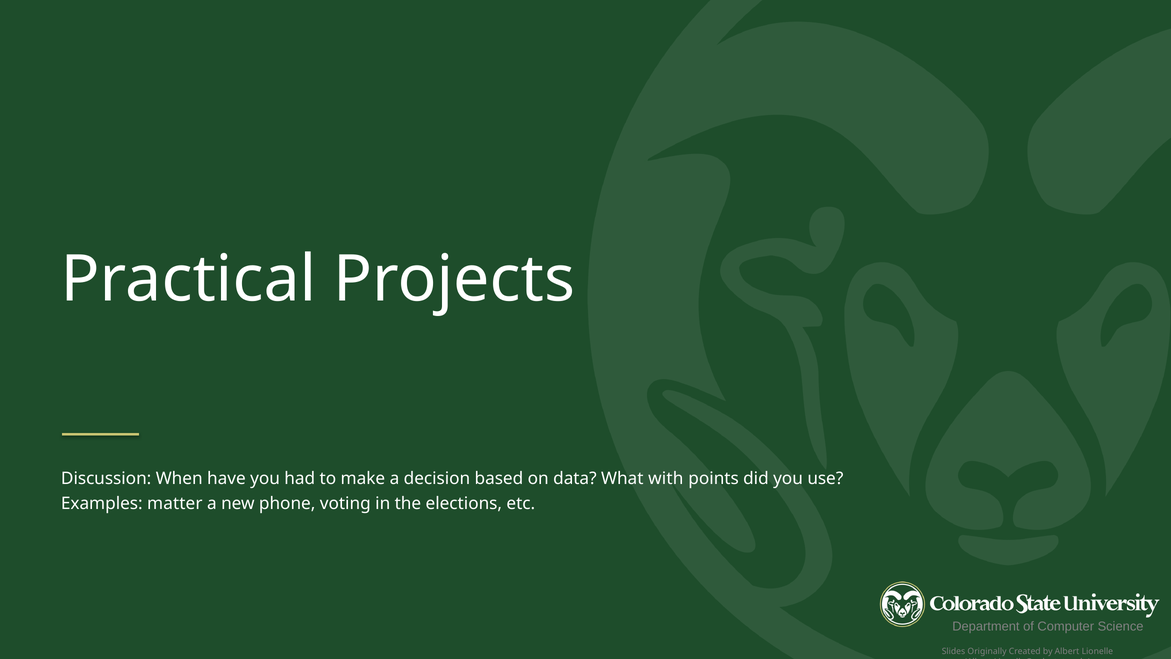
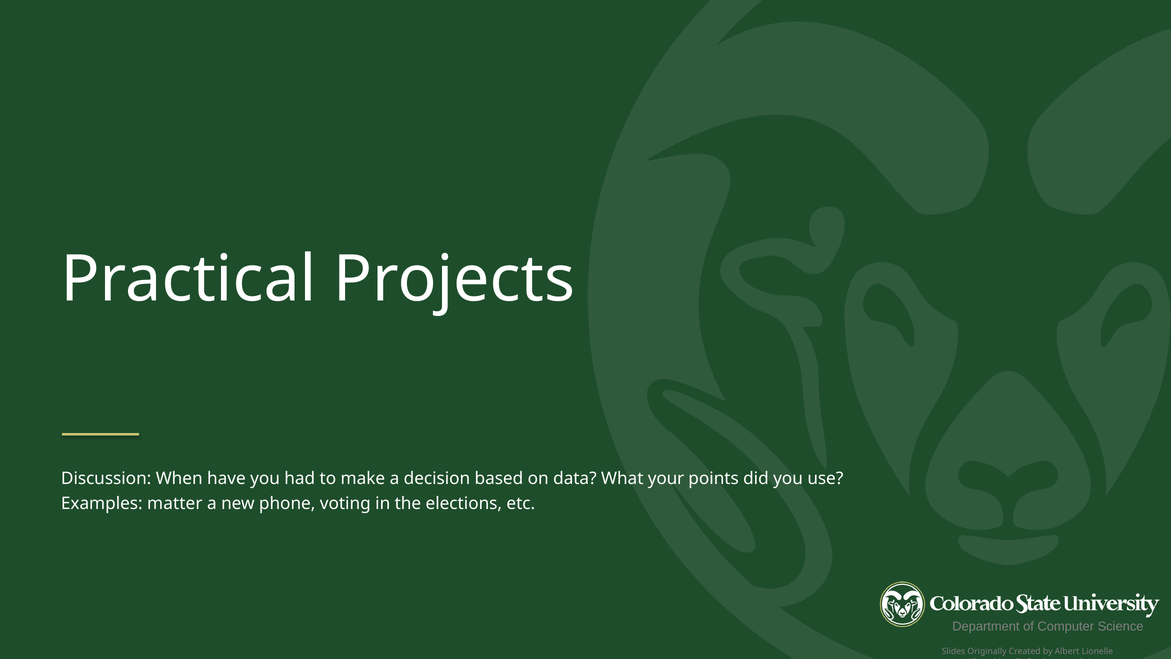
with: with -> your (666, 478)
